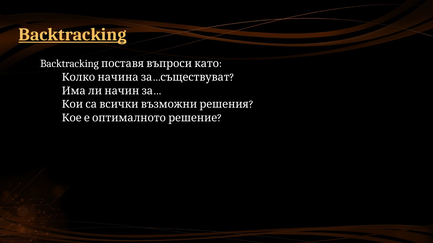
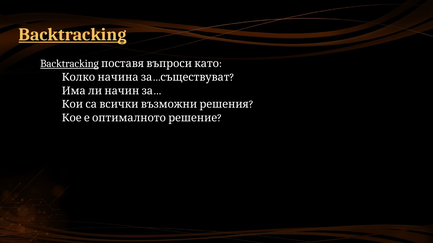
Backtracking underline: none -> present (69, 64)
